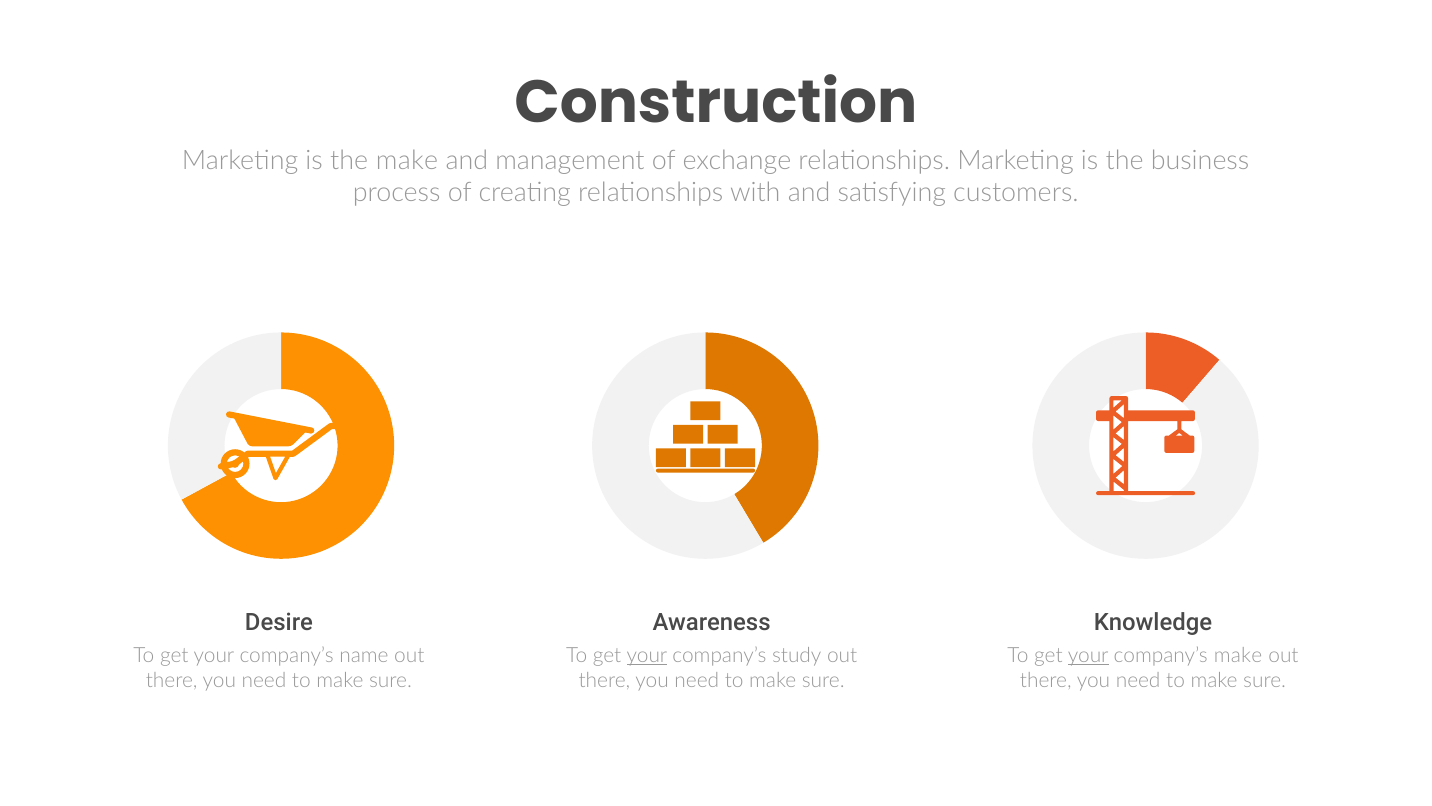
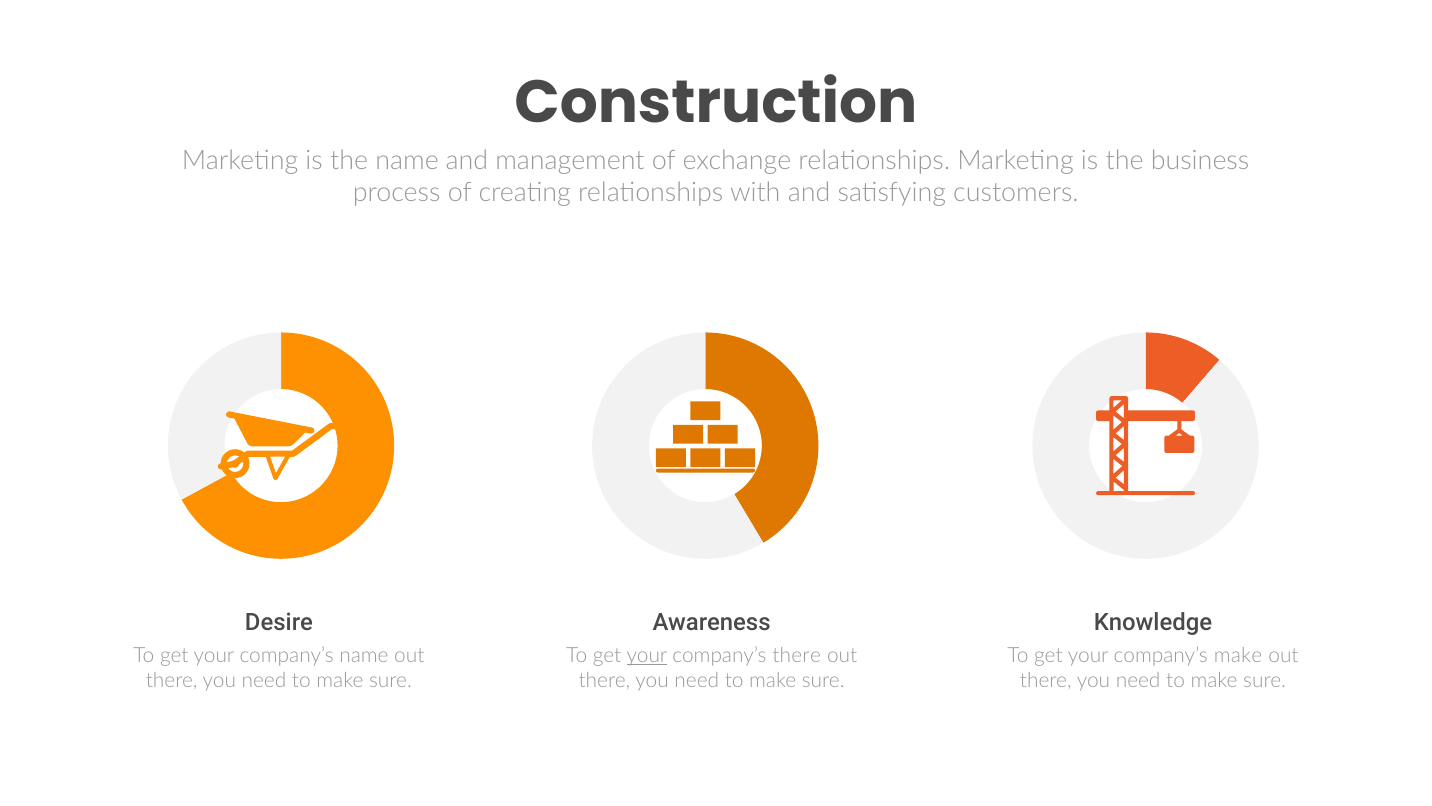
the make: make -> name (407, 161)
company’s study: study -> there (797, 655)
your underline: present -> none (1088, 655)
